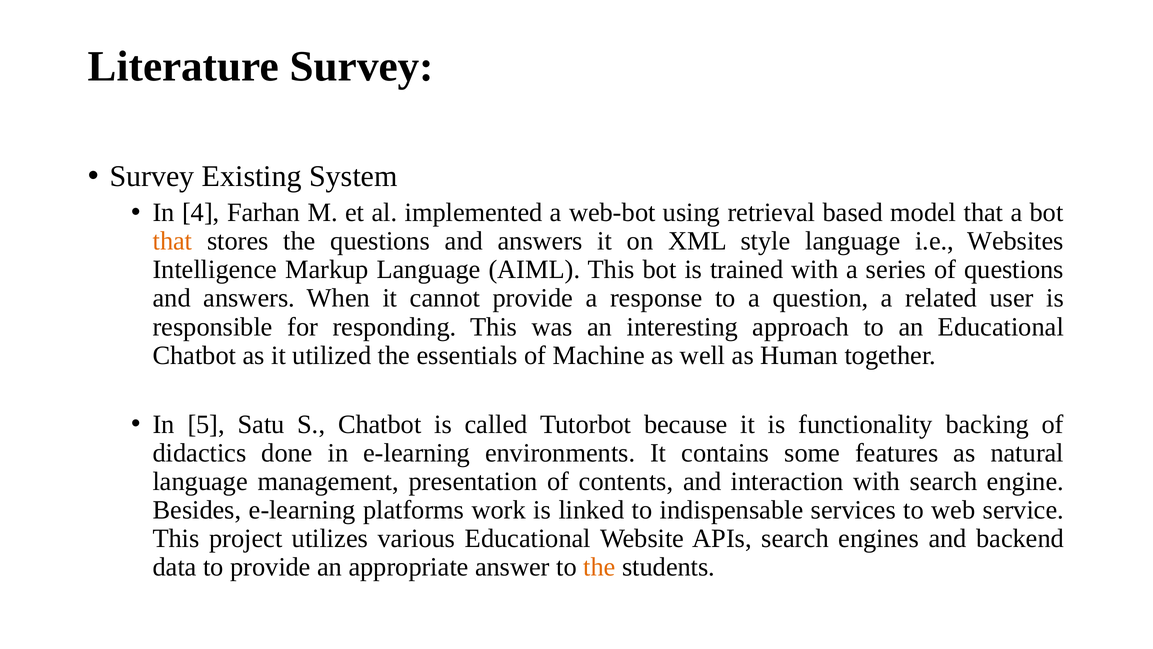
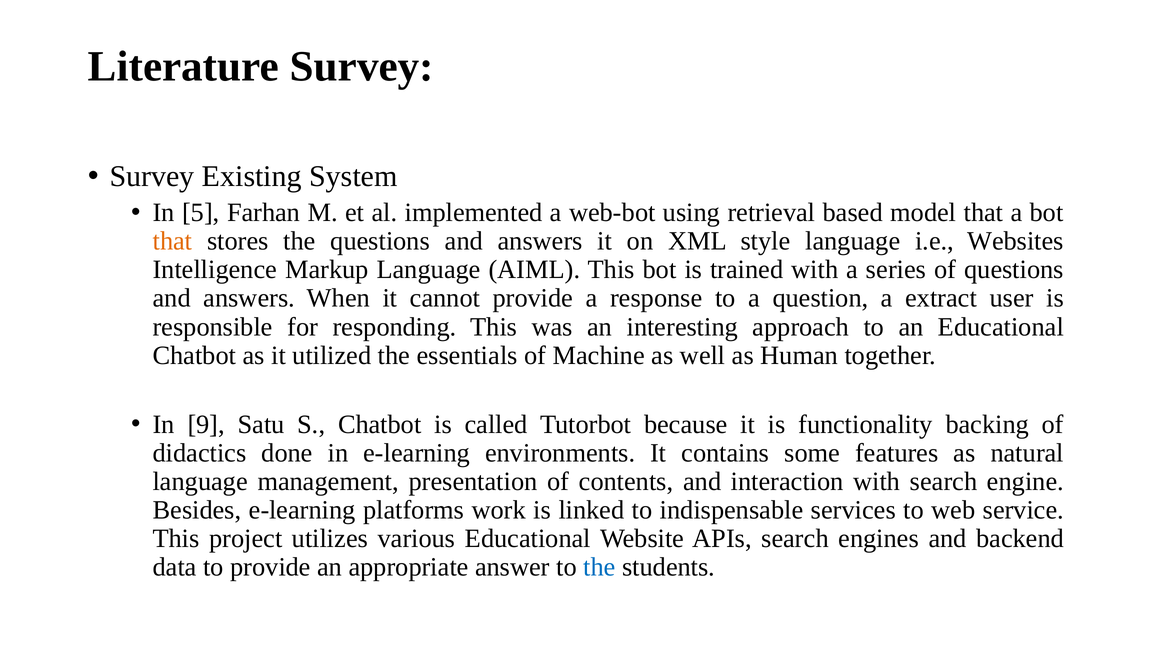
4: 4 -> 5 (201, 212)
related: related -> extract (941, 298)
5: 5 -> 9 (206, 424)
the colour: orange -> blue (599, 567)
